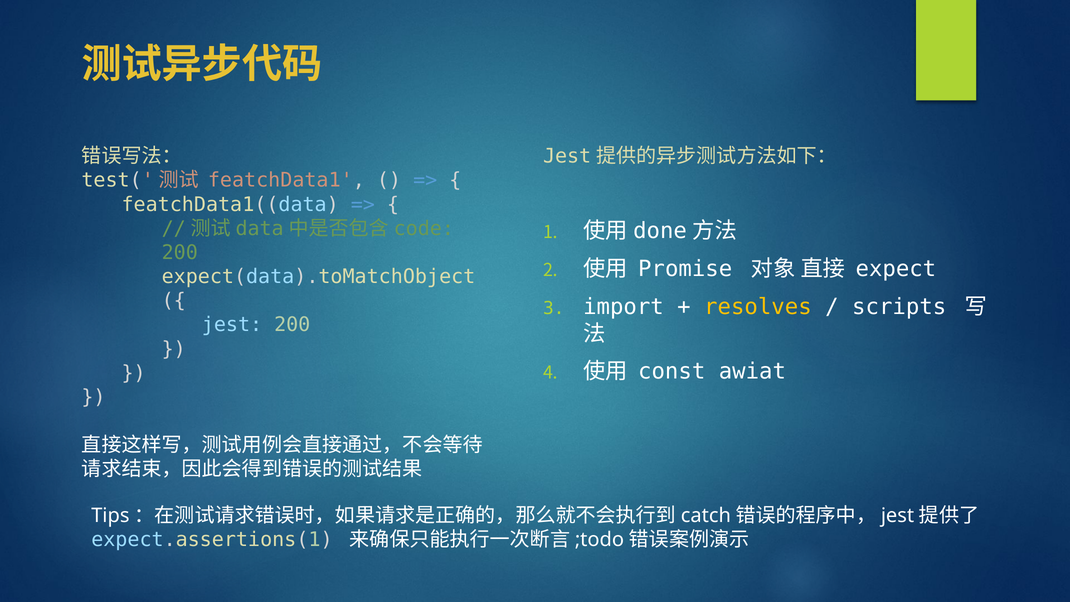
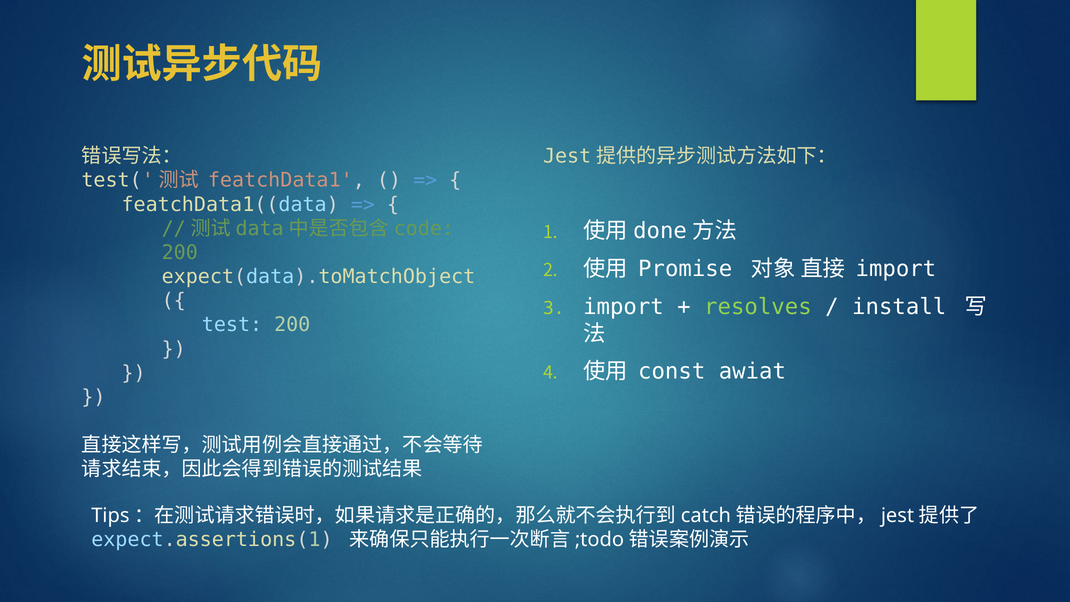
expect: expect -> import (896, 269)
resolves colour: yellow -> light green (758, 307)
scripts: scripts -> install (899, 307)
jest: jest -> test (232, 325)
